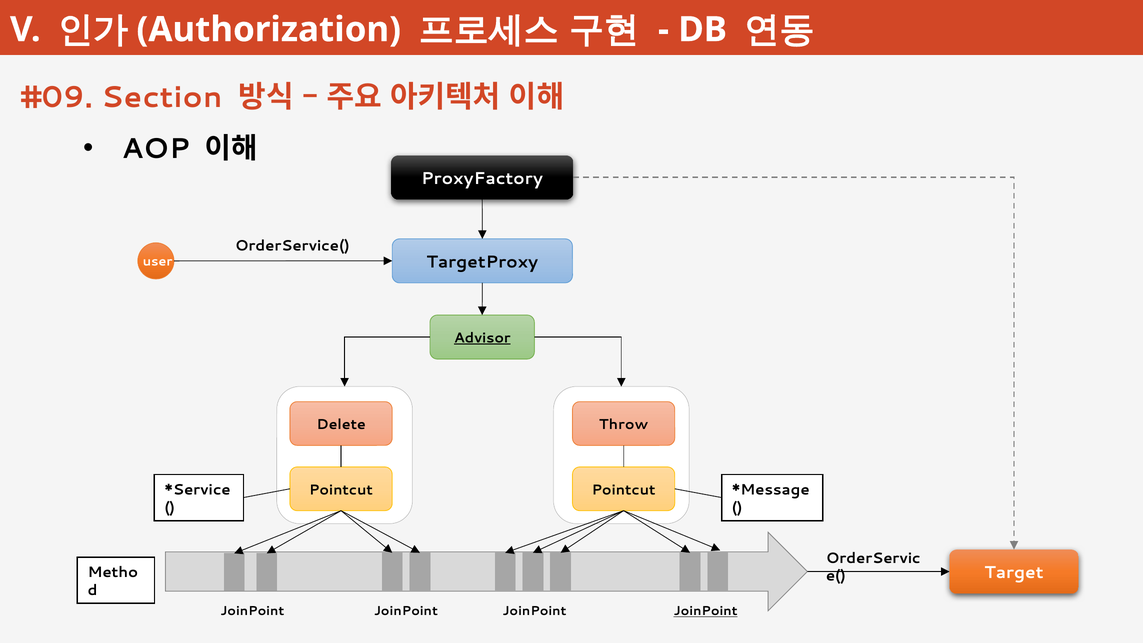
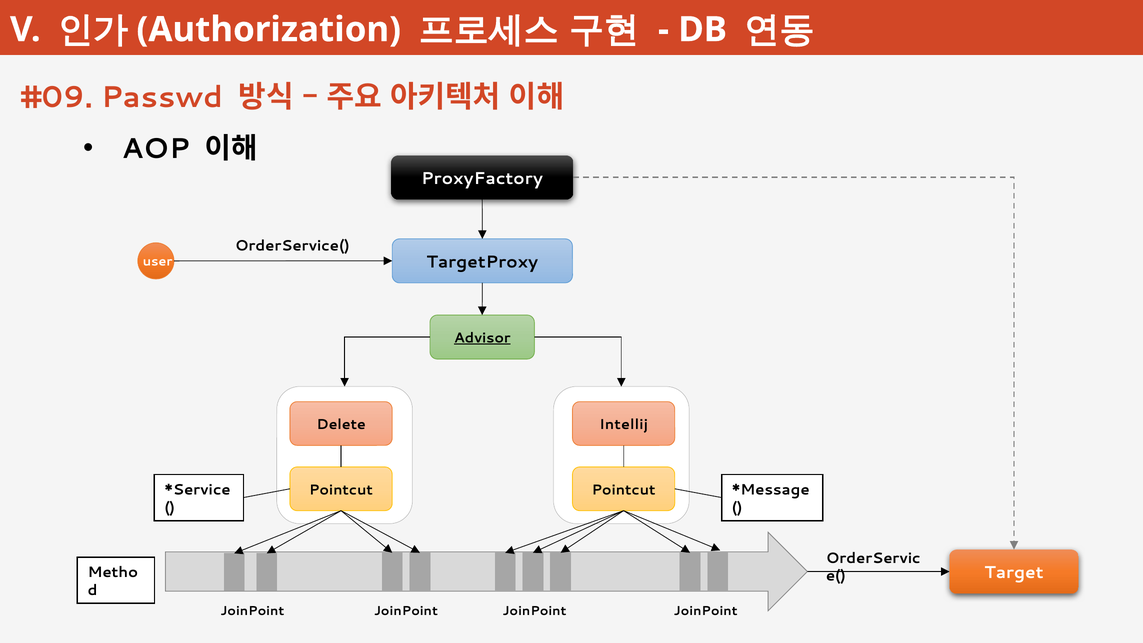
Section: Section -> Passwd (162, 97)
Throw: Throw -> Intellij (624, 424)
JoinPoint underline: present -> none (706, 611)
